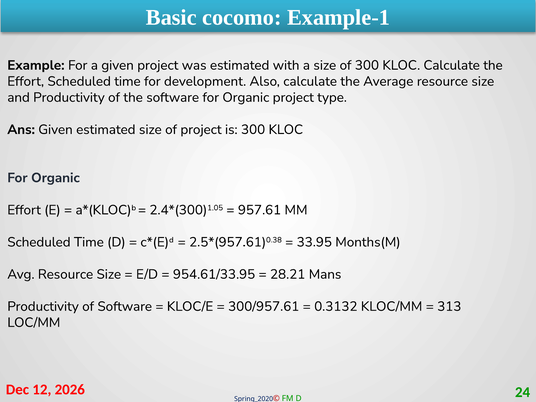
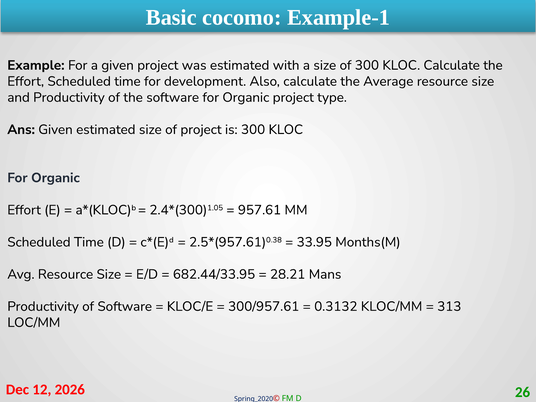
954.61/33.95: 954.61/33.95 -> 682.44/33.95 (214, 274)
24: 24 -> 26 (523, 392)
